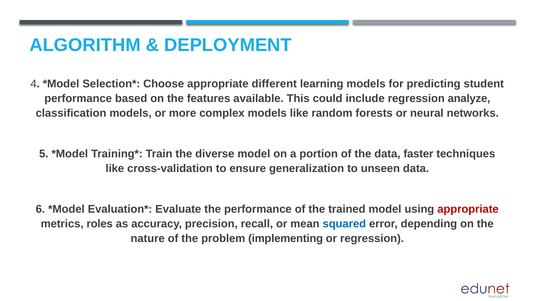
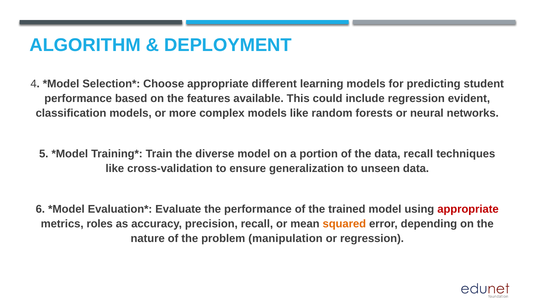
analyze: analyze -> evident (469, 98)
data faster: faster -> recall (418, 154)
squared colour: blue -> orange (344, 224)
implementing: implementing -> manipulation (285, 238)
